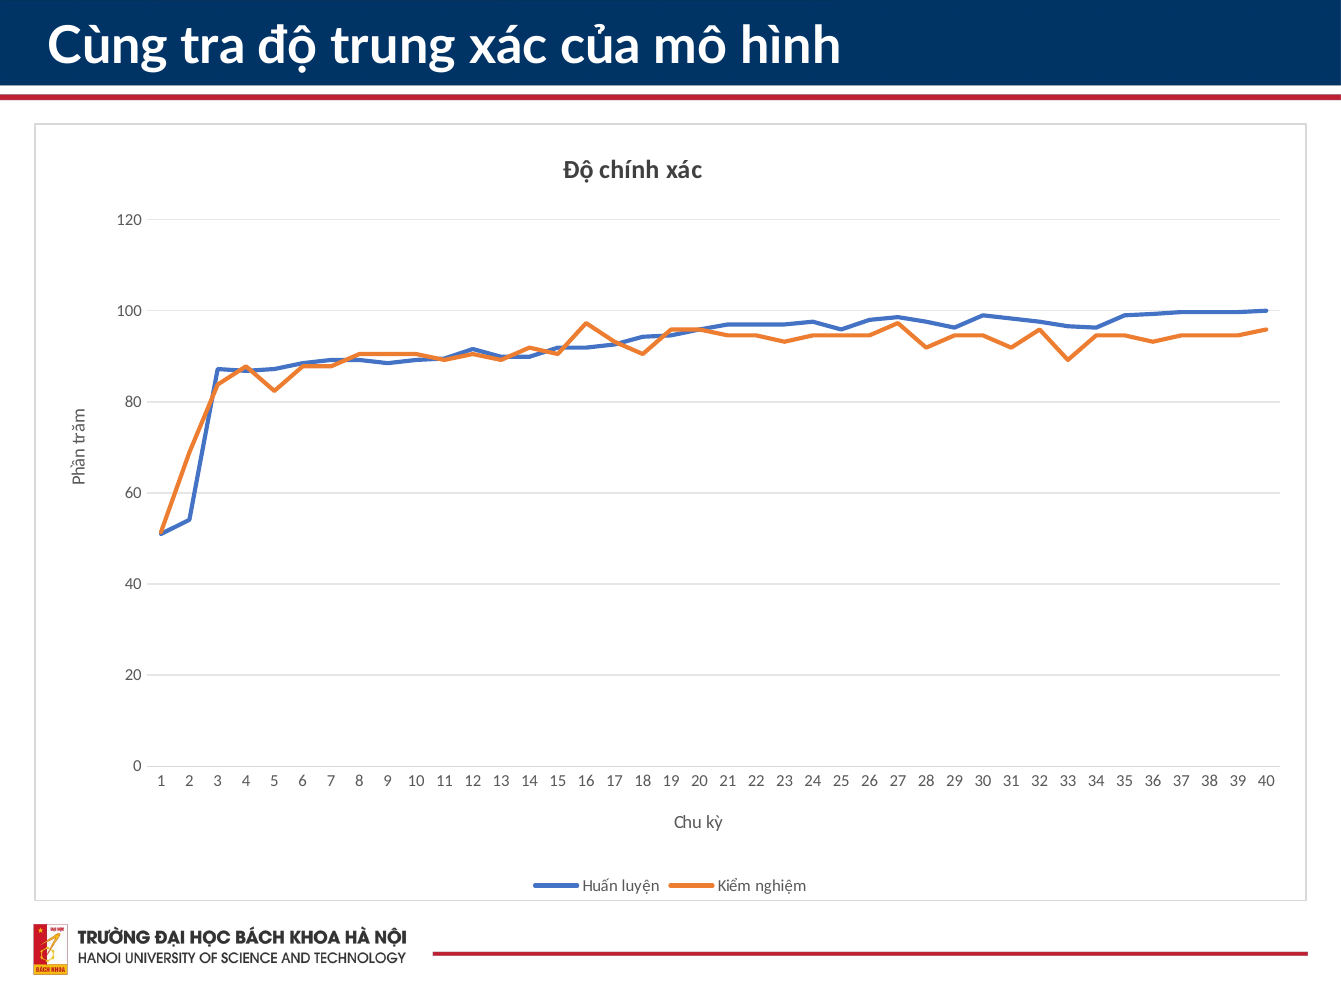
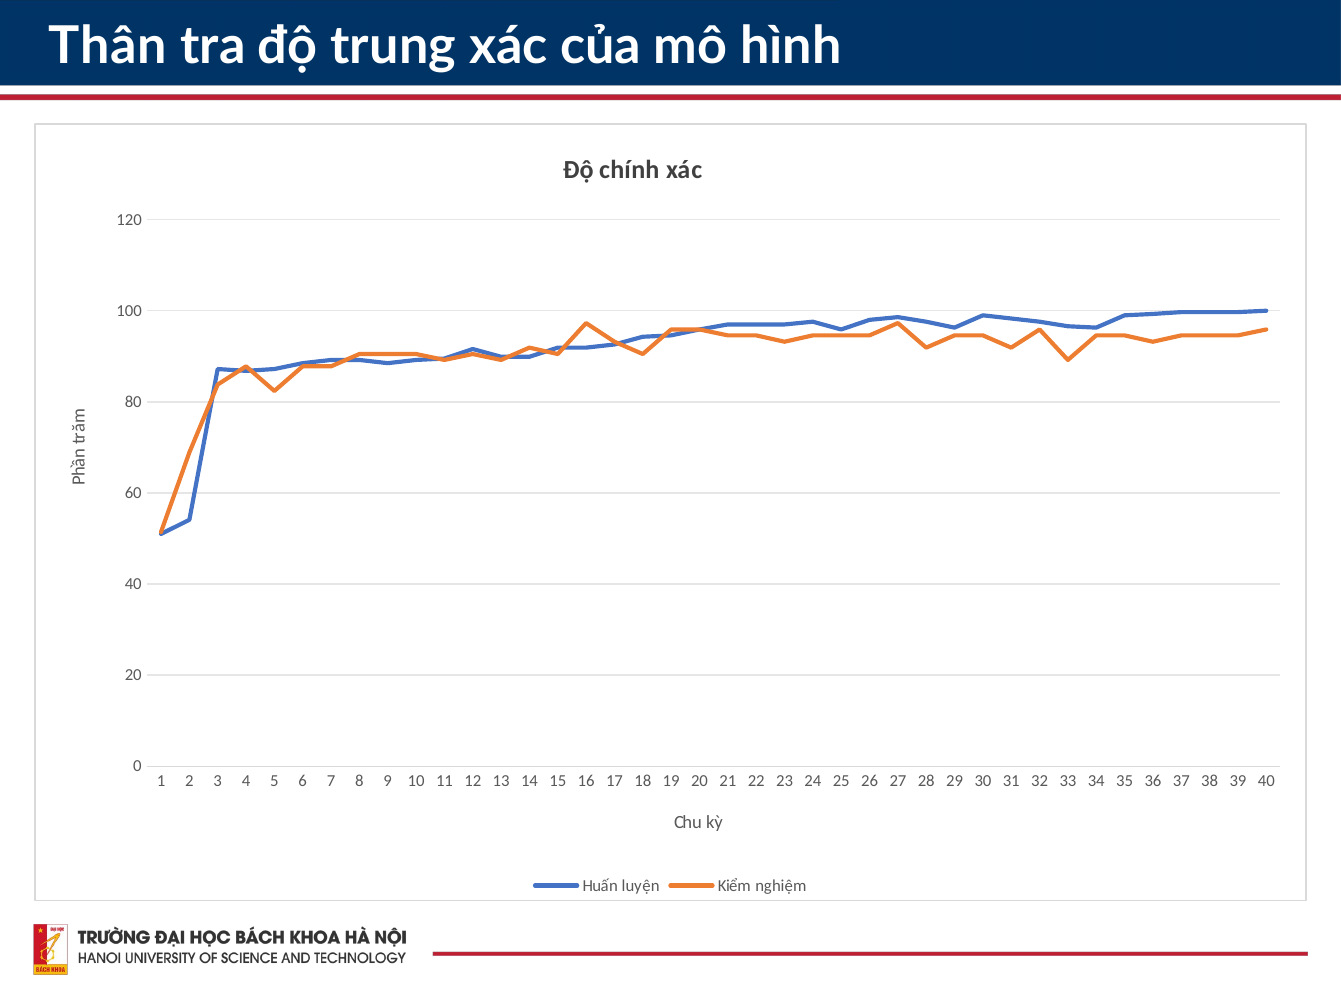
Cùng: Cùng -> Thân (108, 46)
